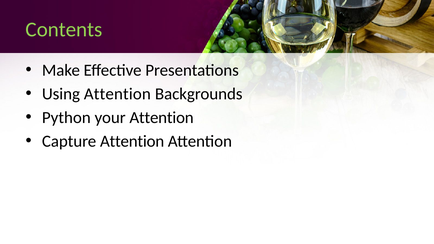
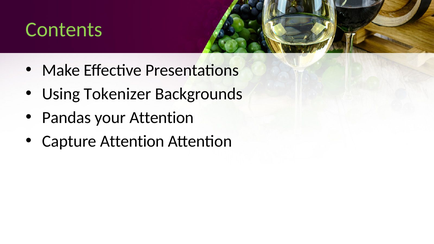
Using Attention: Attention -> Tokenizer (117, 94)
Python: Python -> Pandas (66, 118)
